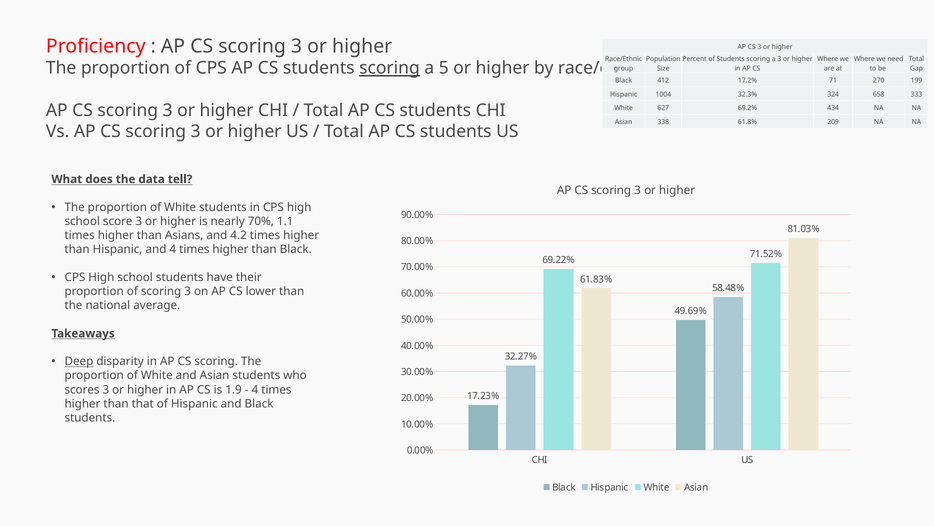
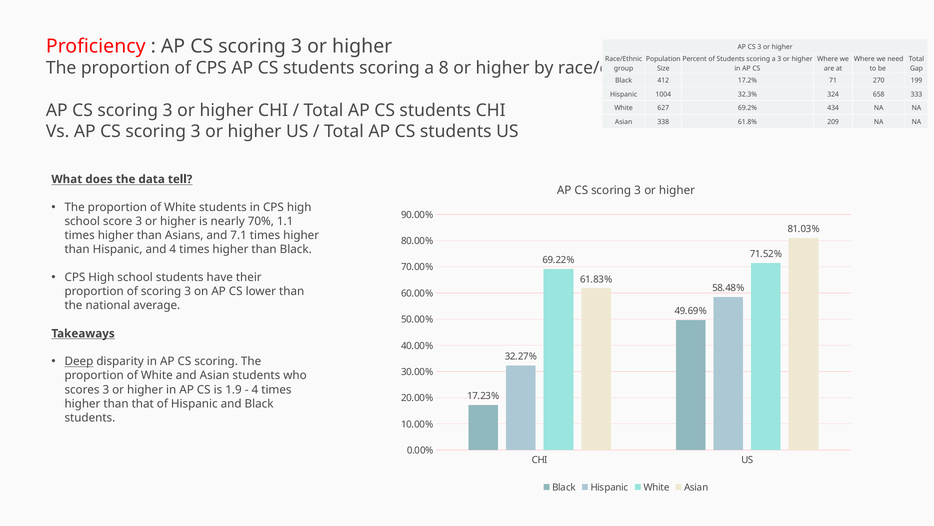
scoring underline: present -> none (389, 68)
5: 5 -> 8 (444, 68)
4.2: 4.2 -> 7.1 (239, 235)
